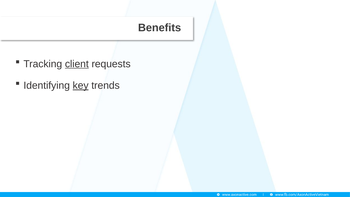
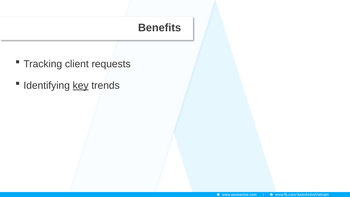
client underline: present -> none (77, 64)
